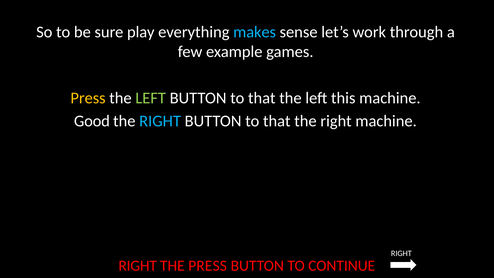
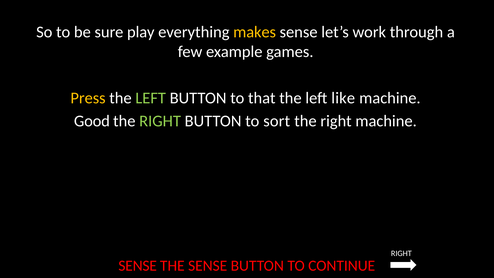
makes colour: light blue -> yellow (255, 32)
this: this -> like (343, 98)
RIGHT colour: light blue -> light green (160, 121)
that: that -> sort (277, 121)
RIGHT: RIGHT -> SENSE (138, 266)
THE PRESS: PRESS -> SENSE (208, 266)
